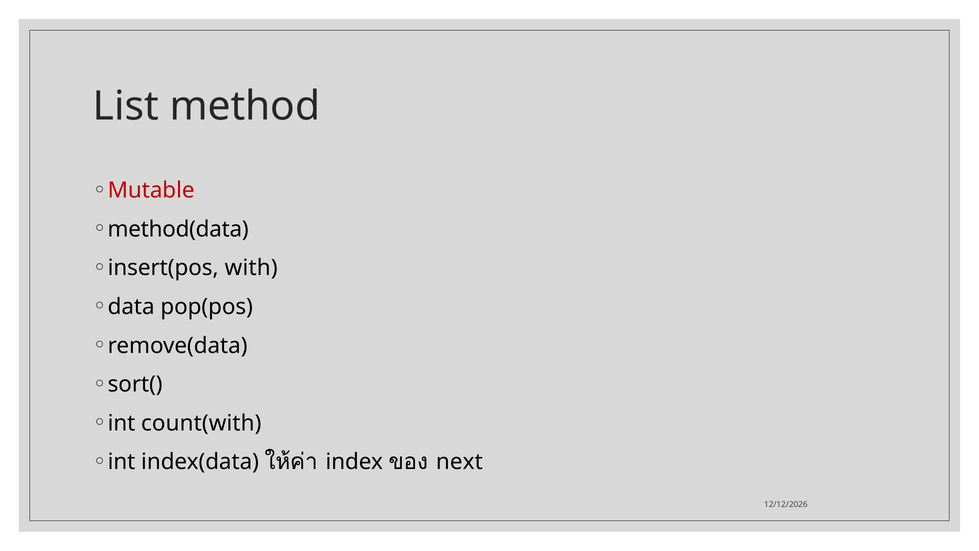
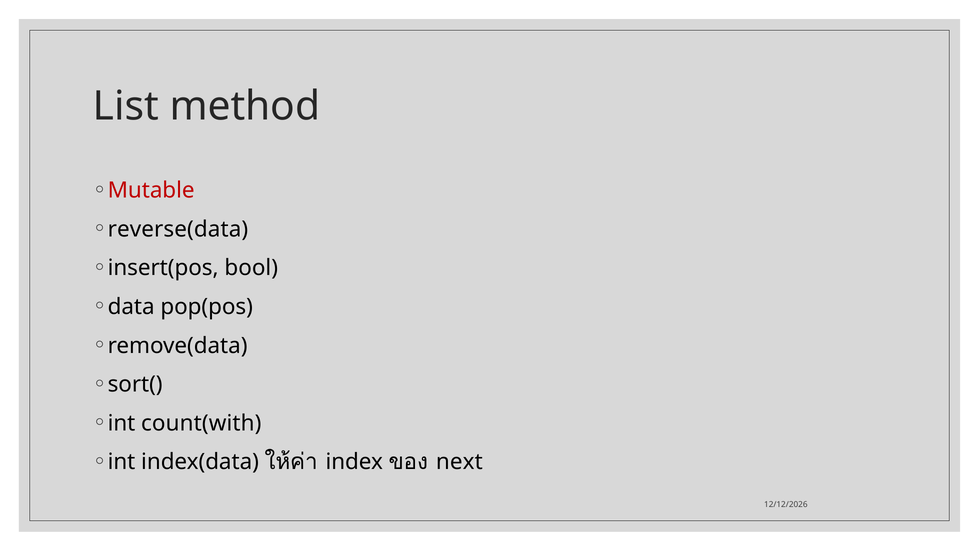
method(data: method(data -> reverse(data (178, 229)
with: with -> bool (251, 268)
